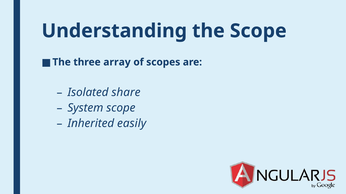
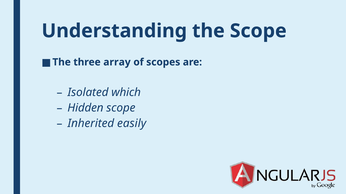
share: share -> which (126, 93)
System: System -> Hidden (85, 108)
